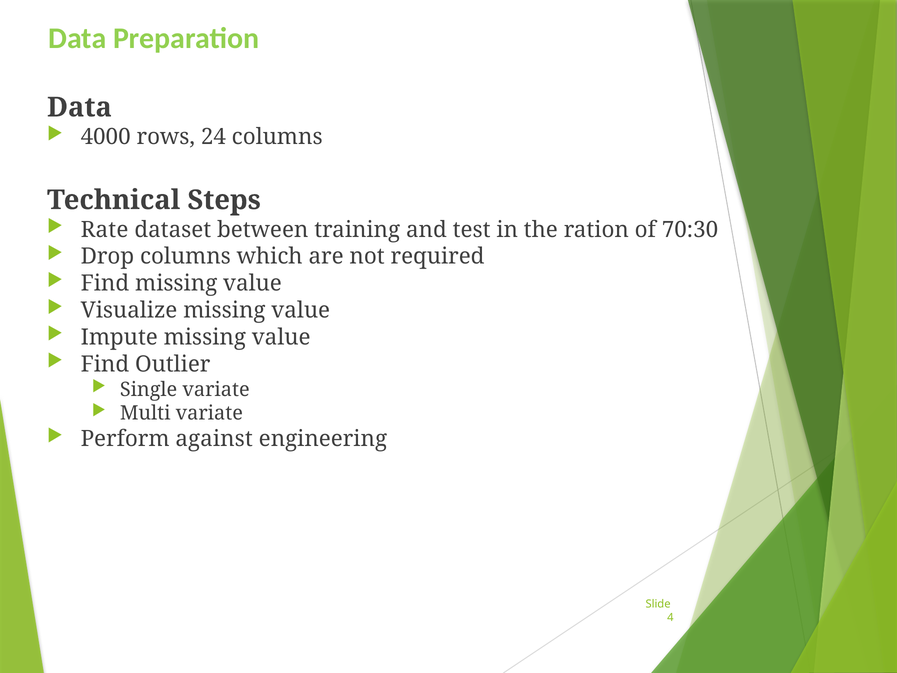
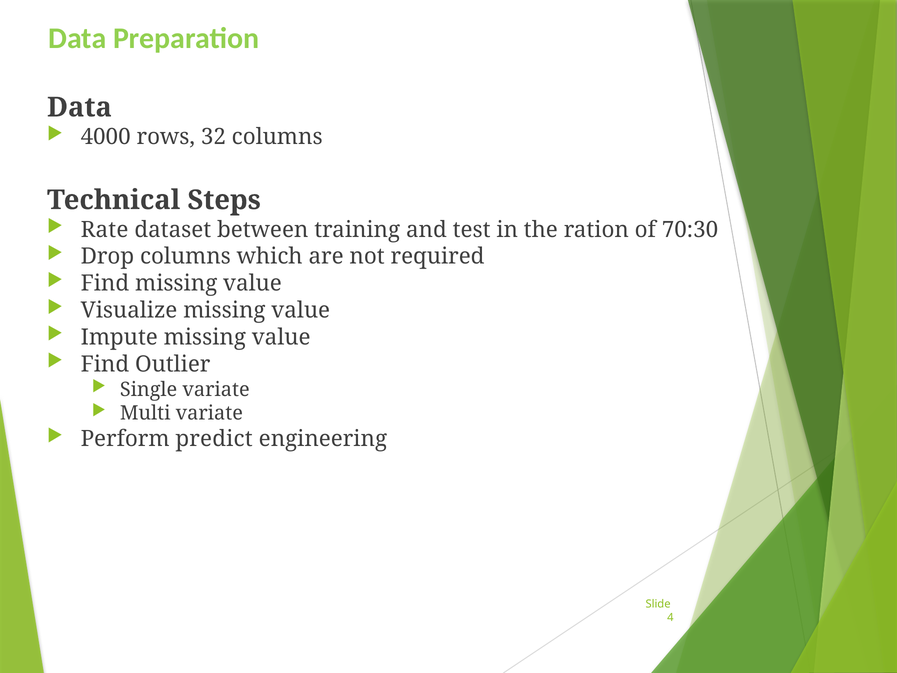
24: 24 -> 32 (213, 137)
against: against -> predict (214, 439)
